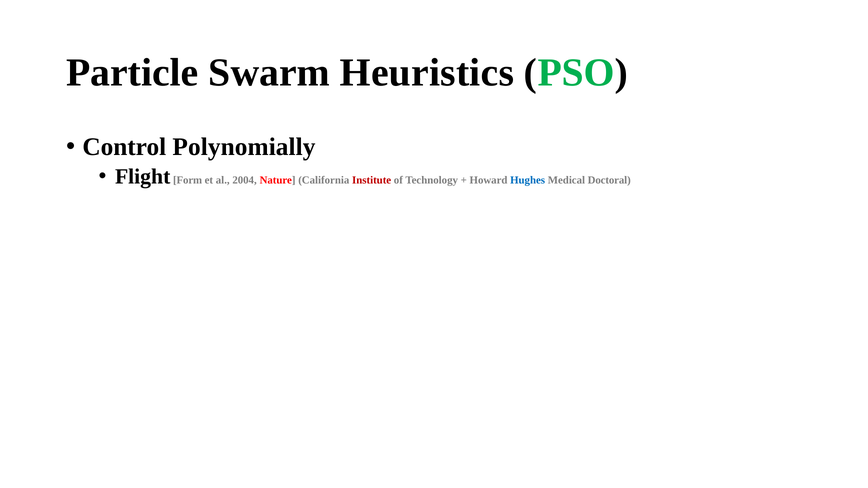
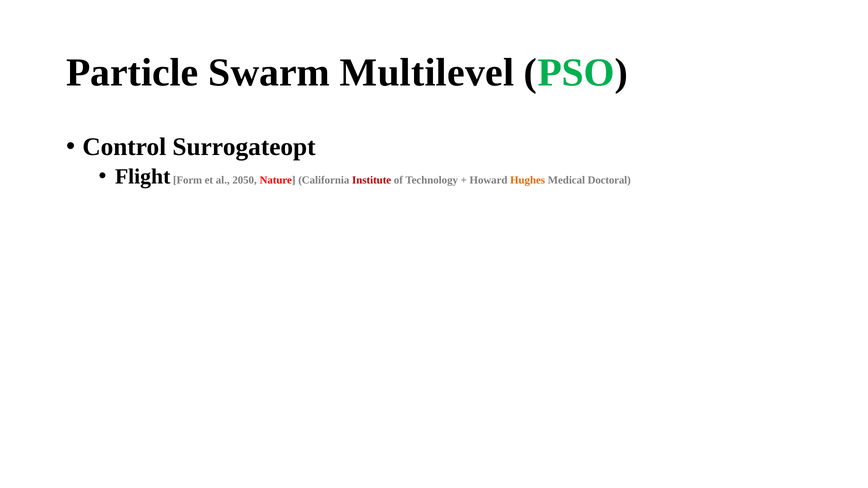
Heuristics: Heuristics -> Multilevel (427, 73)
Polynomially: Polynomially -> Surrogateopt (244, 147)
2004: 2004 -> 2050 (245, 180)
Hughes colour: blue -> orange (528, 180)
